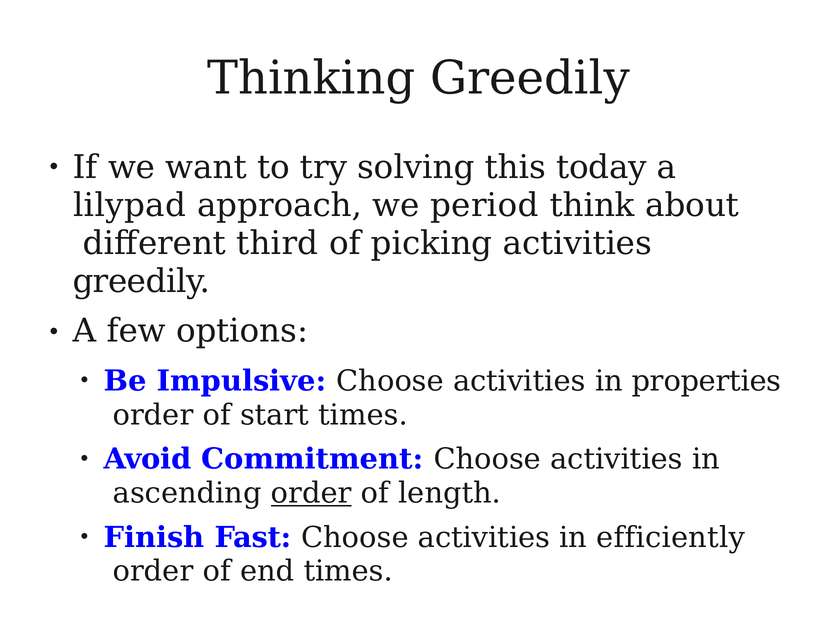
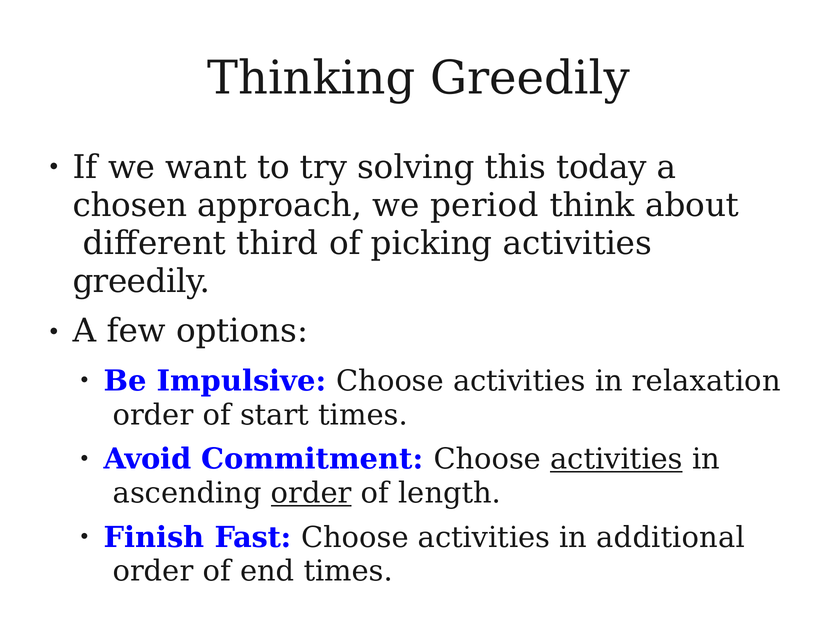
lilypad: lilypad -> chosen (130, 206)
properties: properties -> relaxation (706, 381)
activities underline: none -> present (616, 460)
efficiently: efficiently -> additional (671, 538)
